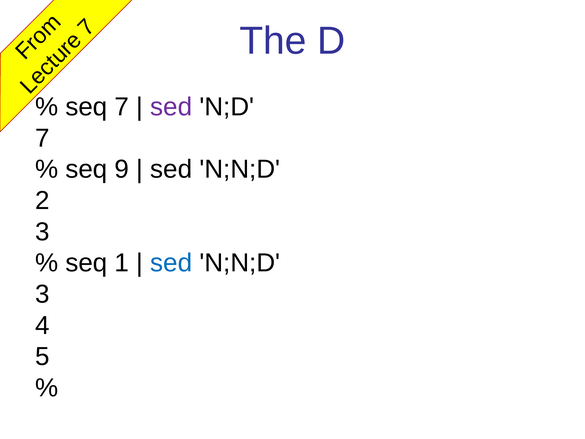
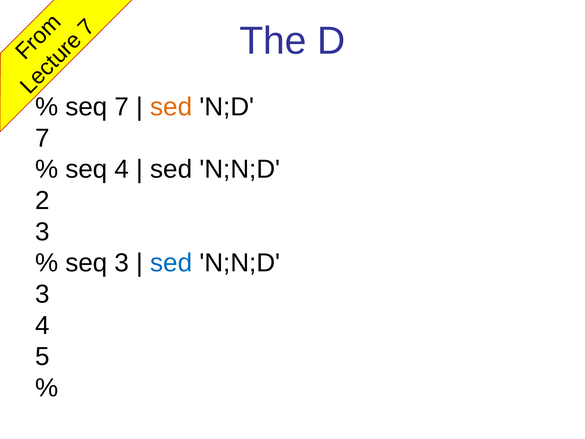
sed colour: purple -> orange (171, 107)
seq 9: 9 -> 4 (122, 169)
seq 1: 1 -> 3 (122, 263)
